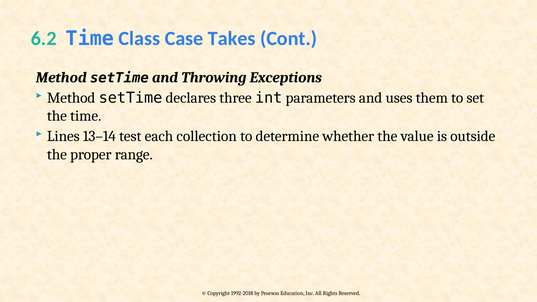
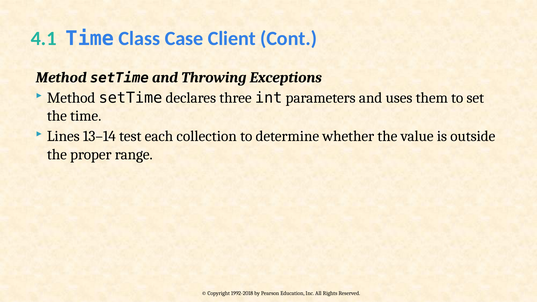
6.2: 6.2 -> 4.1 (44, 39)
Takes: Takes -> Client (232, 39)
